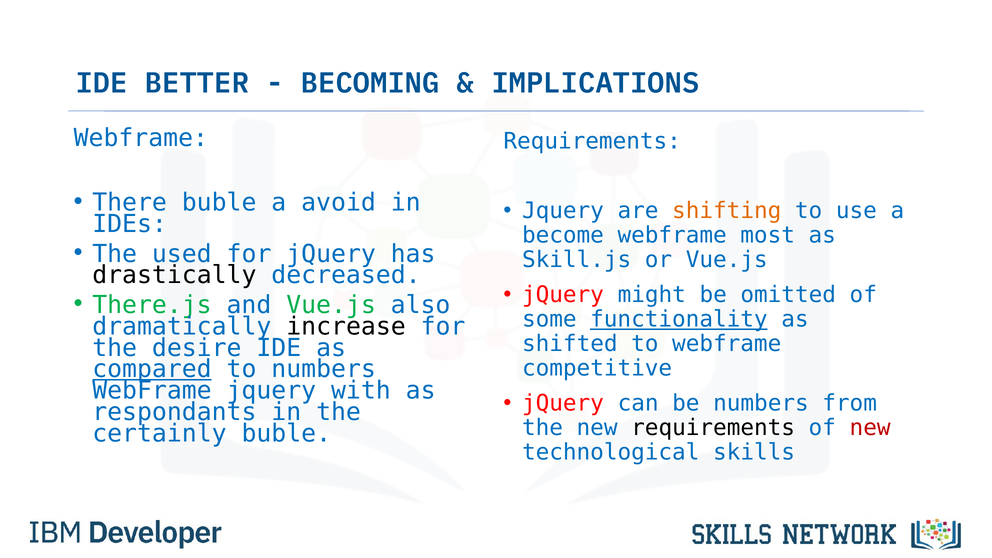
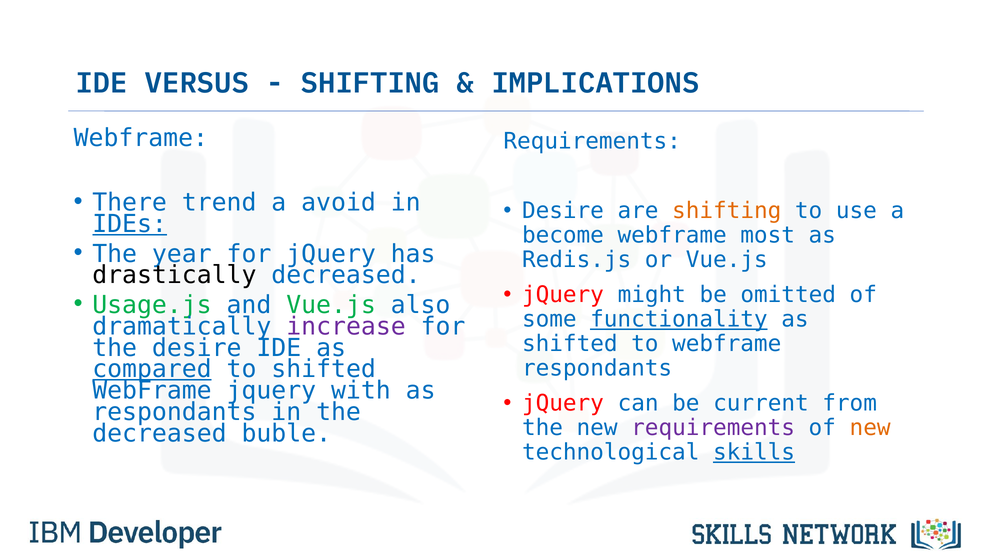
BETTER: BETTER -> VERSUS (197, 83)
BECOMING: BECOMING -> SHIFTING (370, 83)
There buble: buble -> trend (219, 203)
Jquery: Jquery -> Desire (563, 211)
IDEs underline: none -> present (130, 224)
used: used -> year (182, 254)
Skill.js: Skill.js -> Redis.js (577, 260)
There.js: There.js -> Usage.js (152, 305)
increase colour: black -> purple (346, 326)
to numbers: numbers -> shifted (324, 369)
competitive: competitive -> respondants (597, 368)
be numbers: numbers -> current (761, 403)
requirements colour: black -> purple (713, 428)
new colour: red -> orange (870, 428)
certainly: certainly -> decreased (159, 434)
skills underline: none -> present (754, 452)
